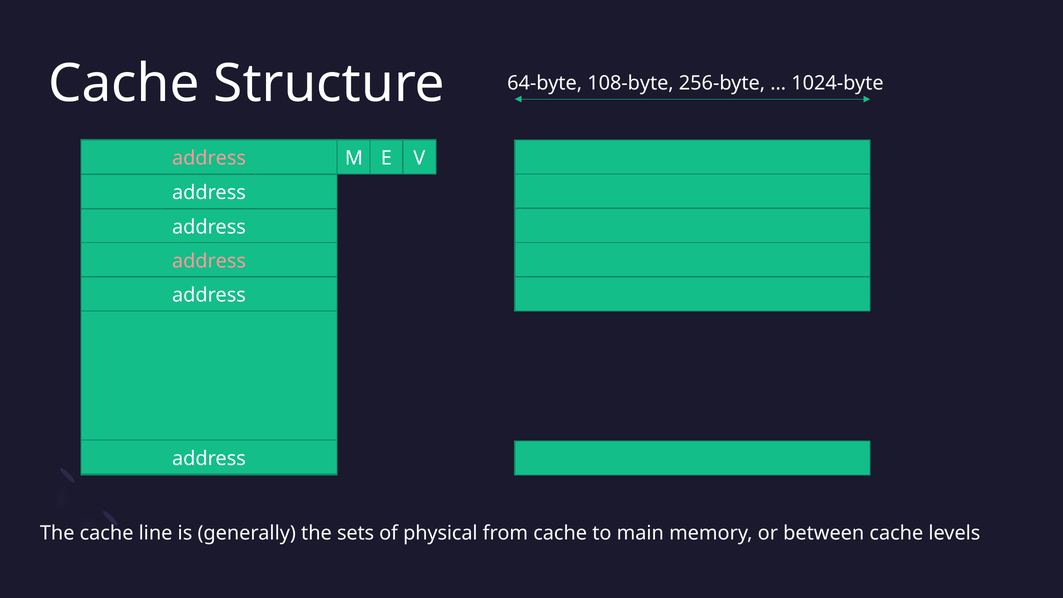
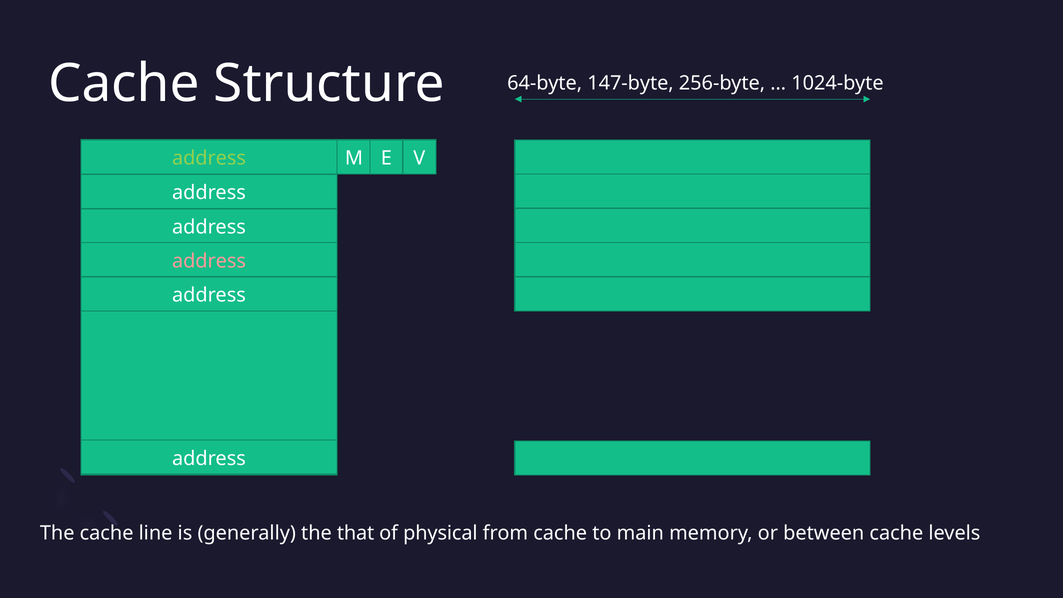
108-byte: 108-byte -> 147-byte (631, 83)
address colour: pink -> light green (209, 158)
sets: sets -> that (356, 533)
